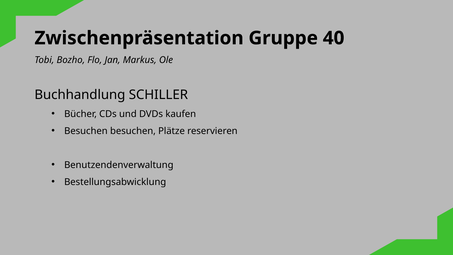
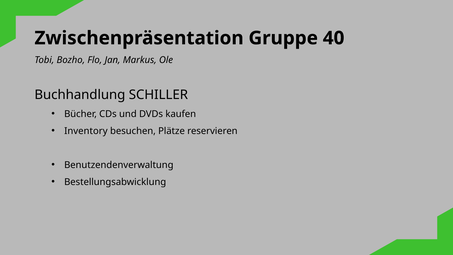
Besuchen: Besuchen -> Inventory (86, 131)
